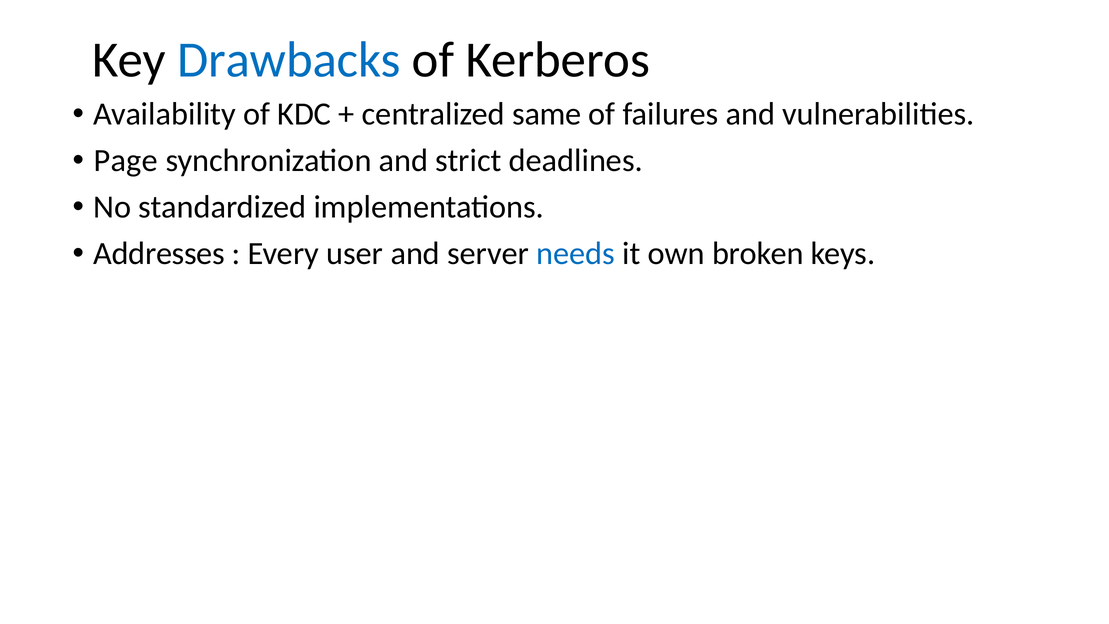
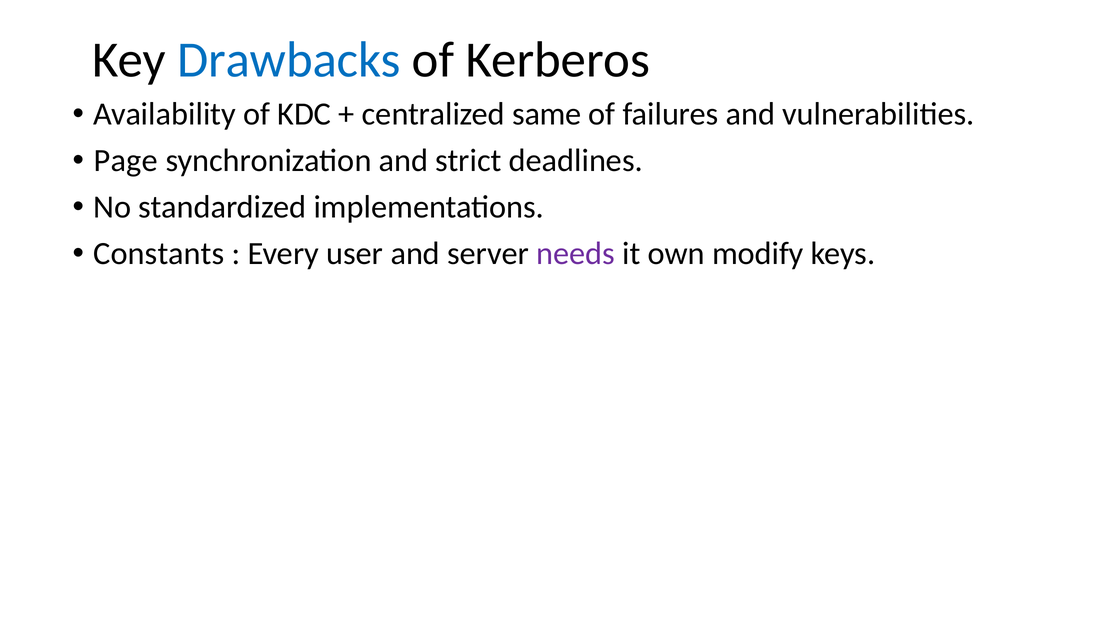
Addresses: Addresses -> Constants (159, 254)
needs colour: blue -> purple (576, 254)
broken: broken -> modify (758, 254)
